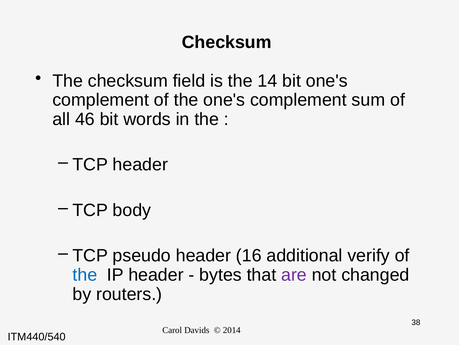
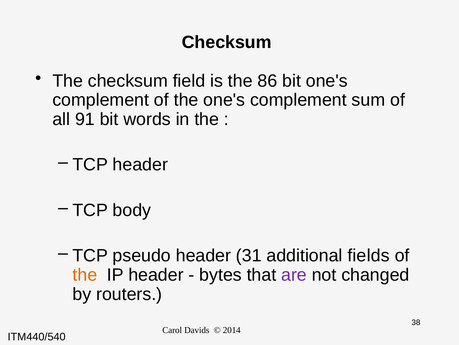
14: 14 -> 86 (267, 81)
46: 46 -> 91 (85, 119)
16: 16 -> 31 (249, 255)
verify: verify -> fields (369, 255)
the colour: blue -> orange (85, 275)
